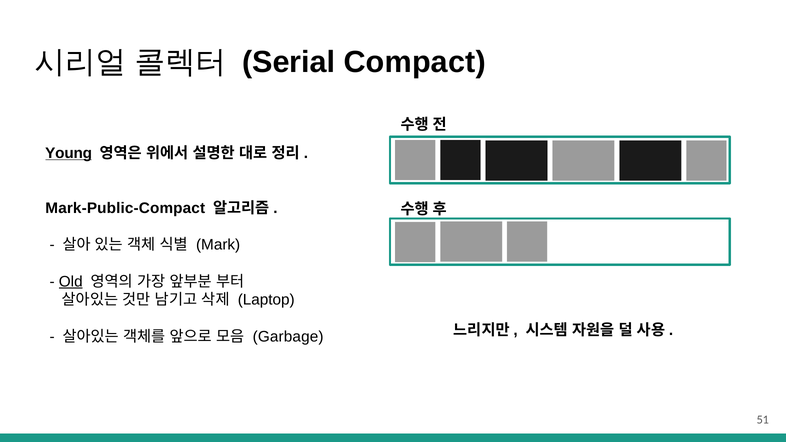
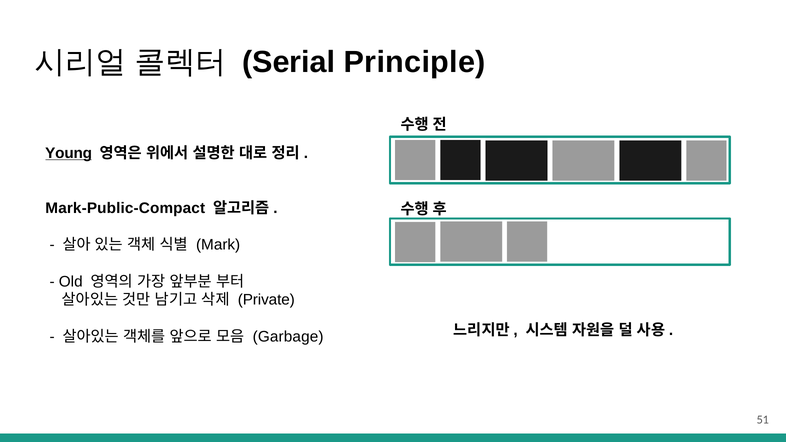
Compact: Compact -> Principle (415, 62)
Old underline: present -> none (71, 282)
Laptop: Laptop -> Private (266, 300)
